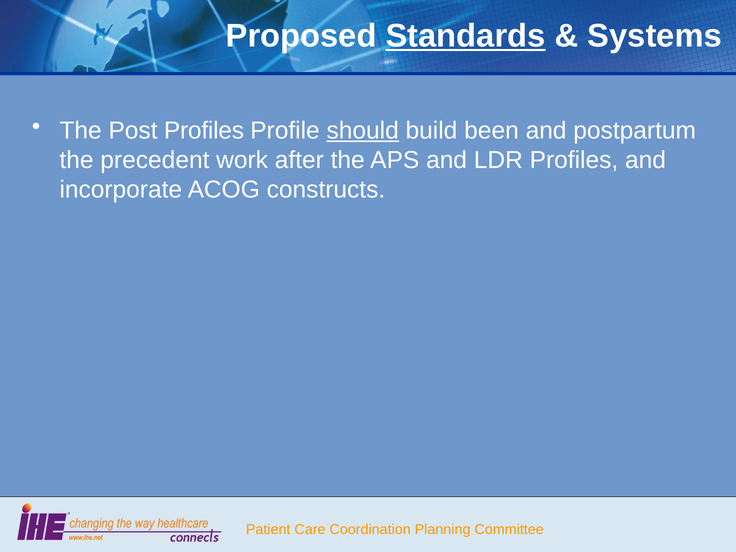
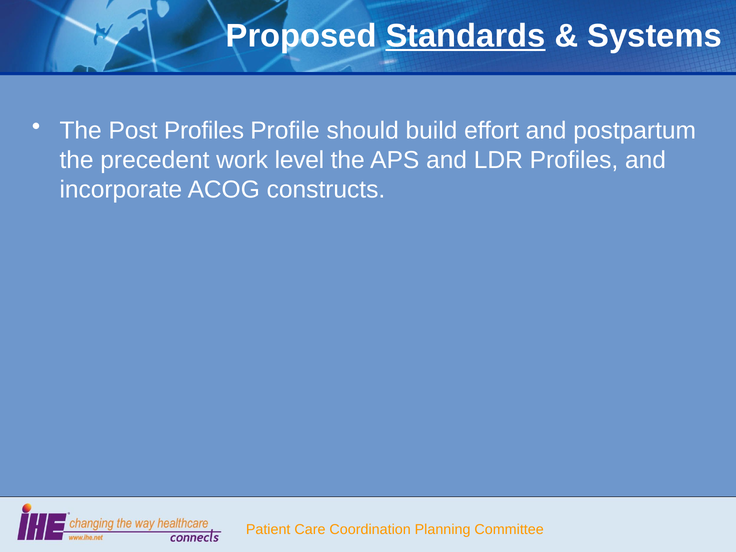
should underline: present -> none (363, 131)
been: been -> effort (492, 131)
after: after -> level (299, 160)
